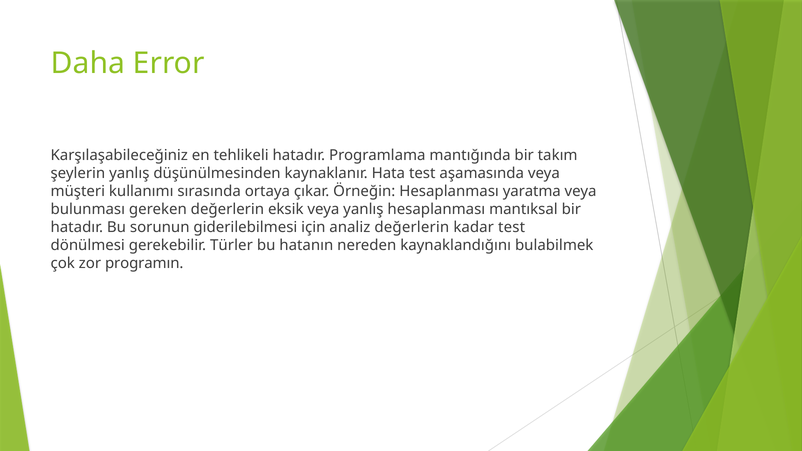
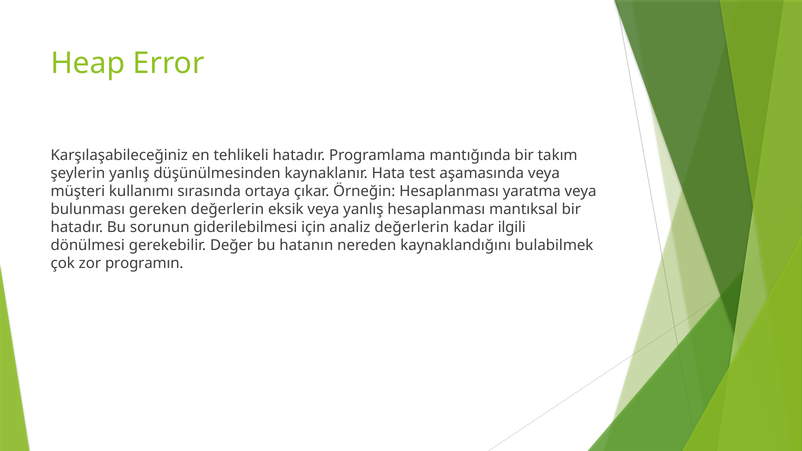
Daha: Daha -> Heap (88, 63)
kadar test: test -> ilgili (512, 227)
Türler: Türler -> Değer (232, 245)
